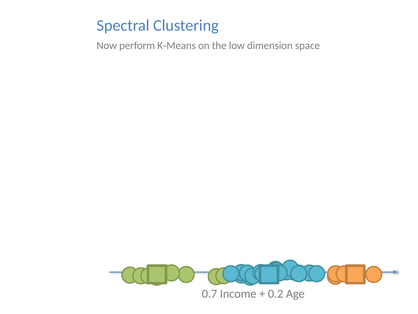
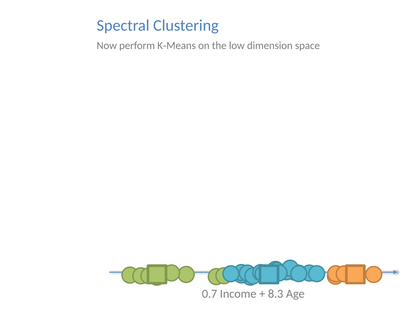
0.2: 0.2 -> 8.3 (276, 293)
